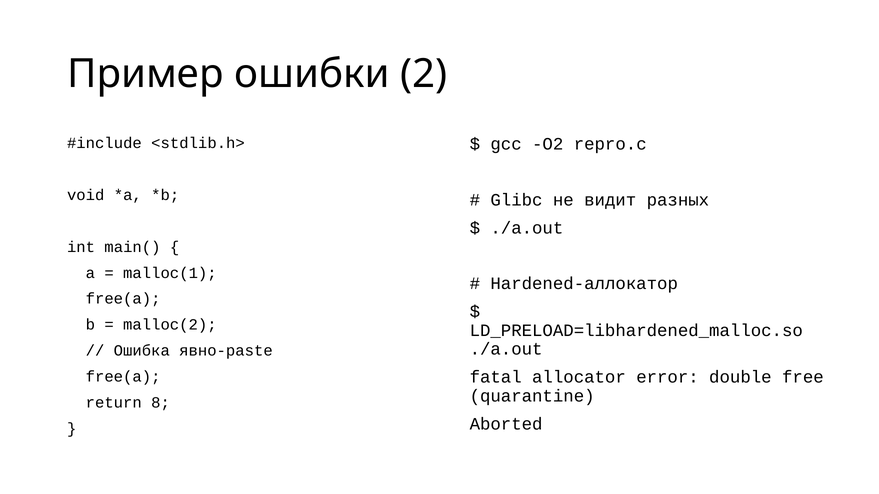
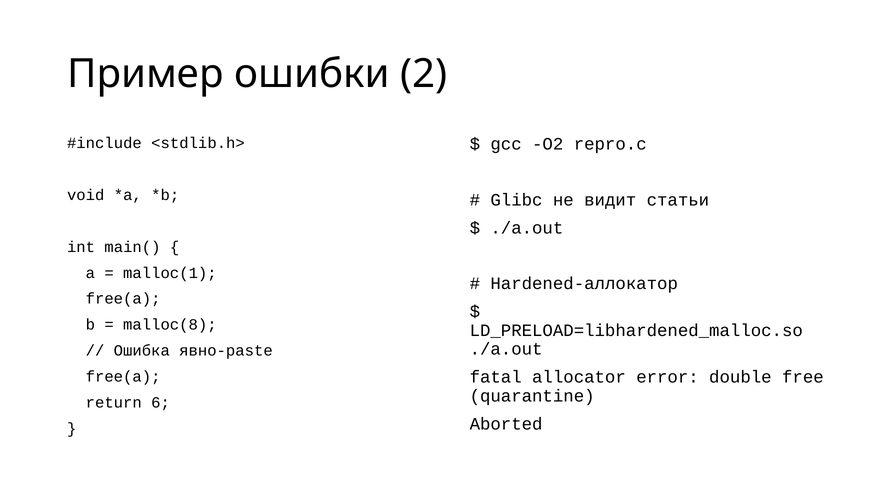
разных: разных -> статьи (678, 200)
malloc(2: malloc(2 -> malloc(8 (170, 325)
8: 8 -> 6 (161, 403)
